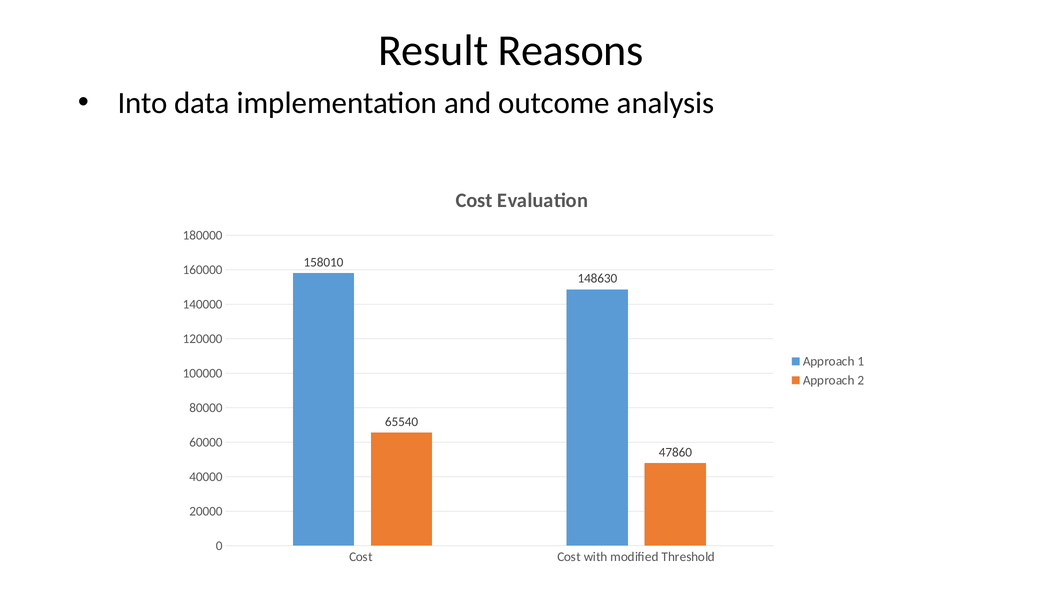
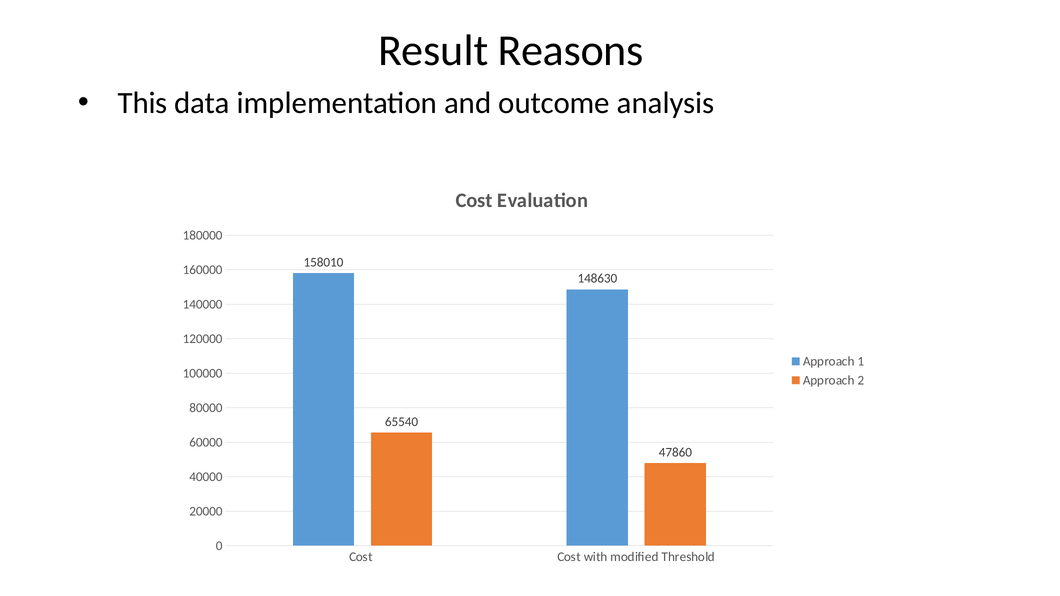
Into: Into -> This (143, 103)
